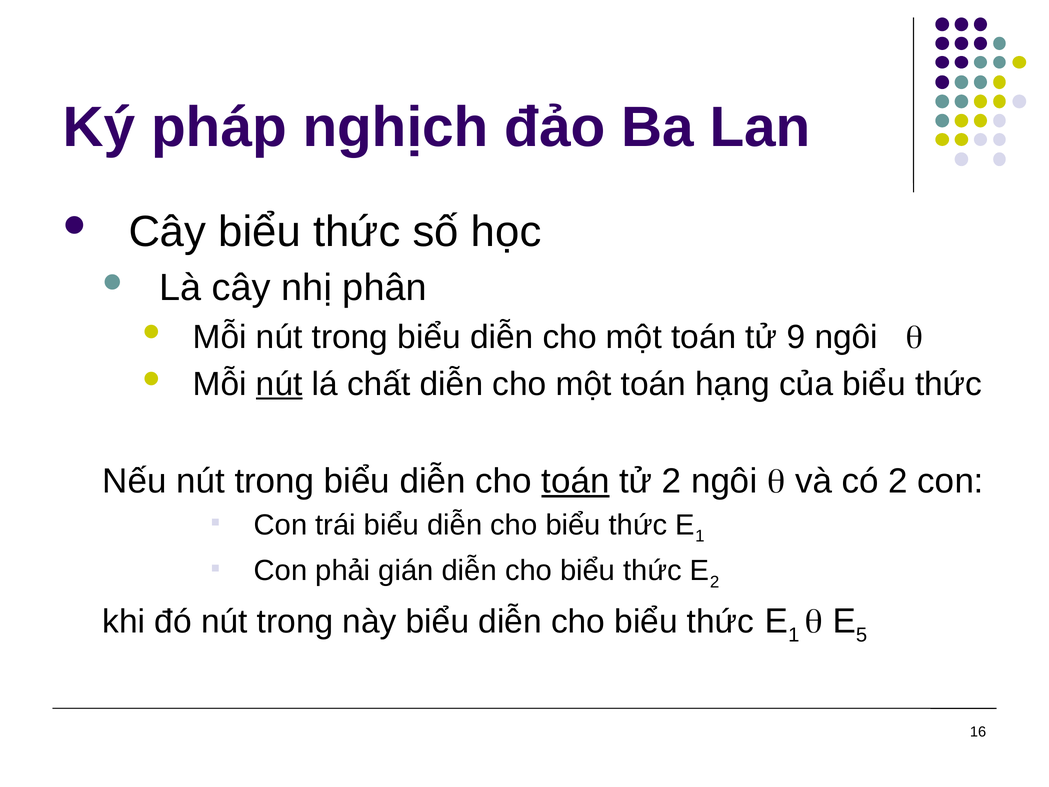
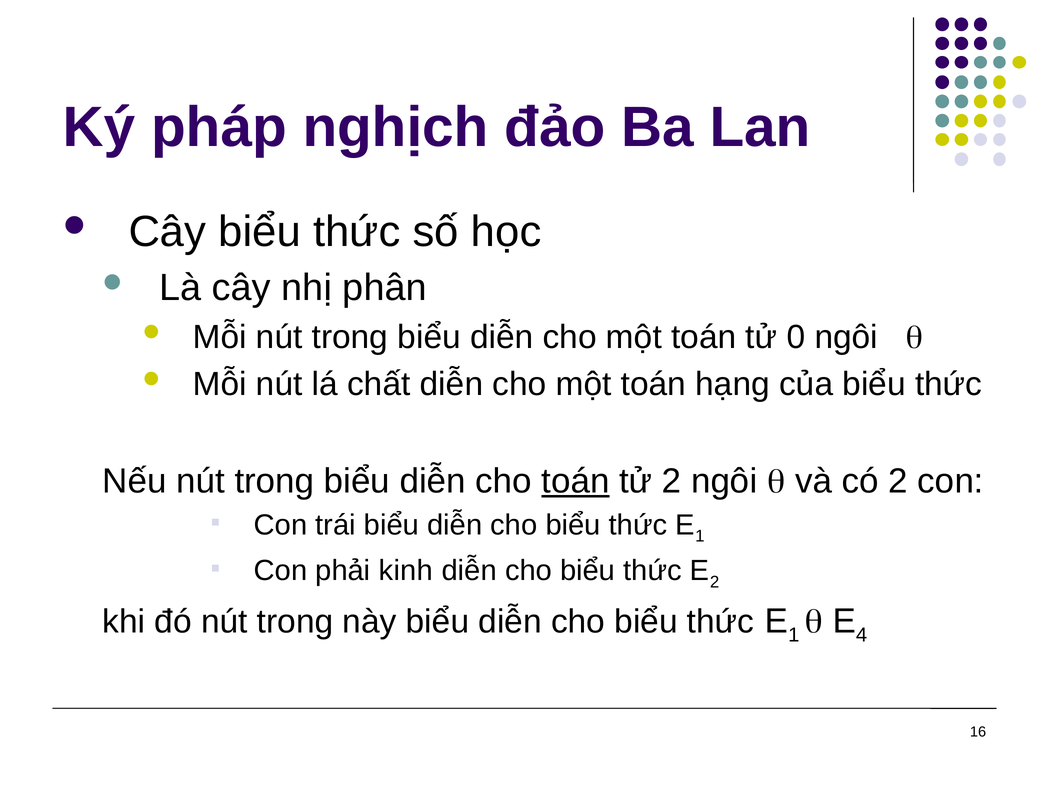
9: 9 -> 0 (796, 337)
nút underline: present -> none (279, 384)
gián: gián -> kinh (406, 571)
5: 5 -> 4 (862, 635)
